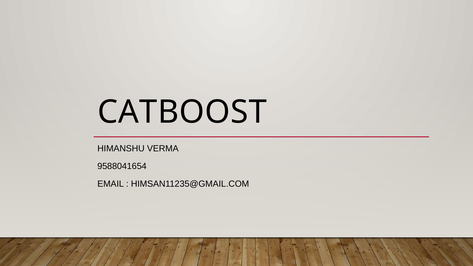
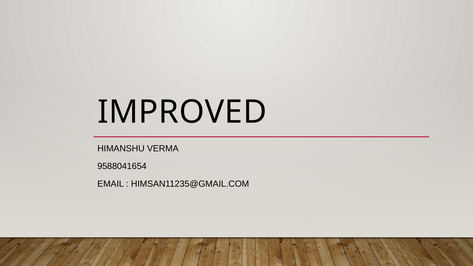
CATBOOST: CATBOOST -> IMPROVED (182, 112)
